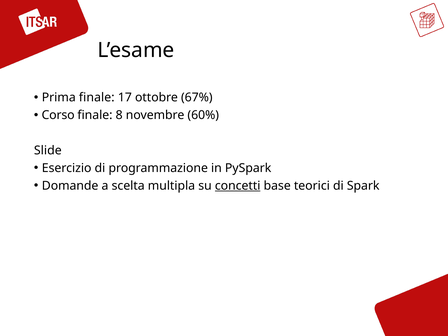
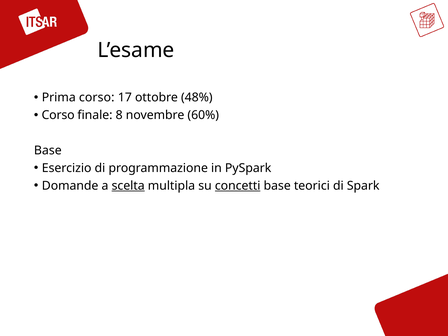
Prima finale: finale -> corso (97, 98)
67%: 67% -> 48% (197, 98)
Slide: Slide -> Base (48, 150)
scelta underline: none -> present (128, 186)
